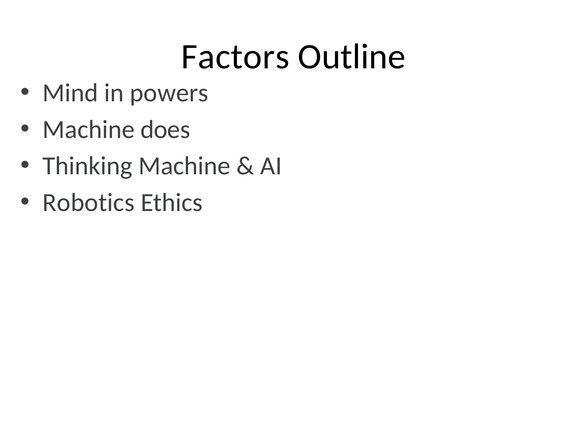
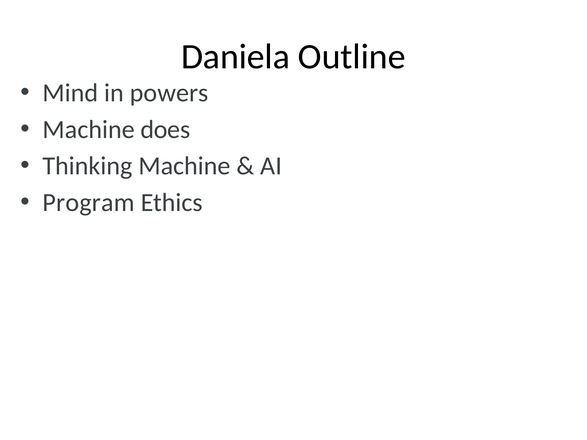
Factors: Factors -> Daniela (235, 57)
Robotics: Robotics -> Program (89, 203)
